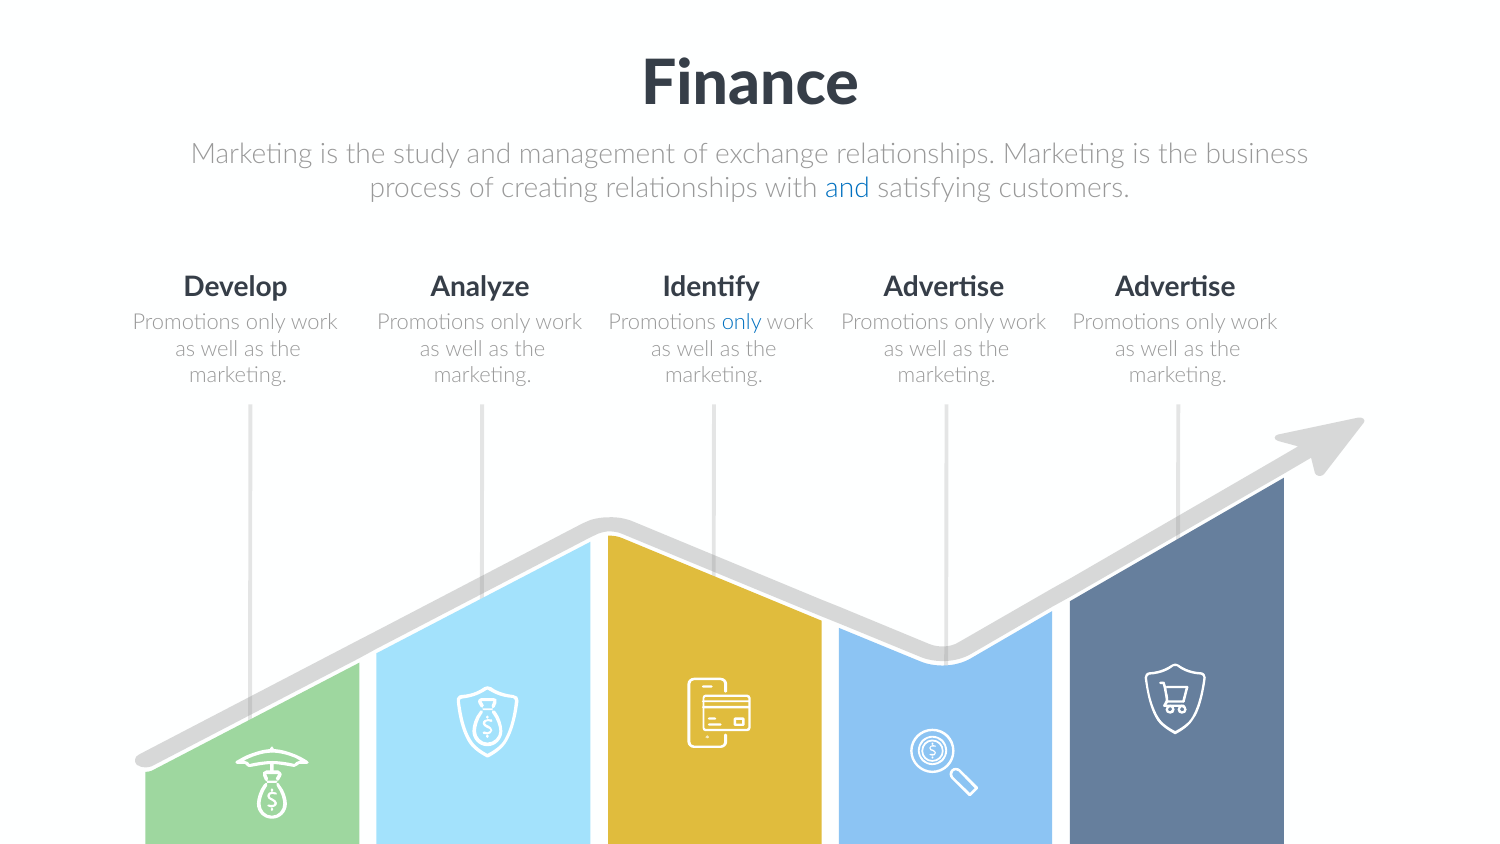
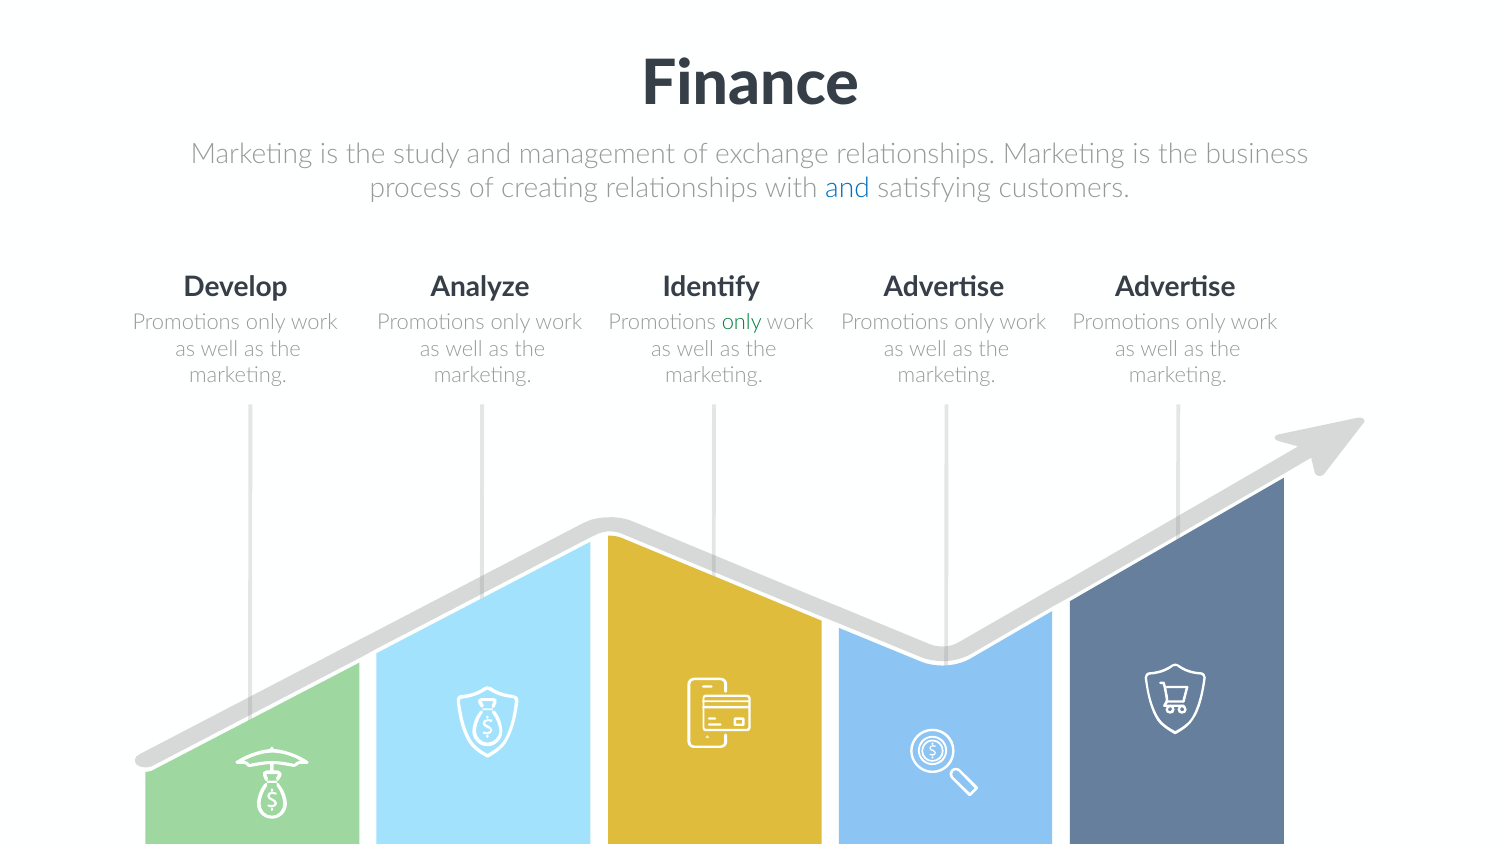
only colour: blue -> green (742, 323)
